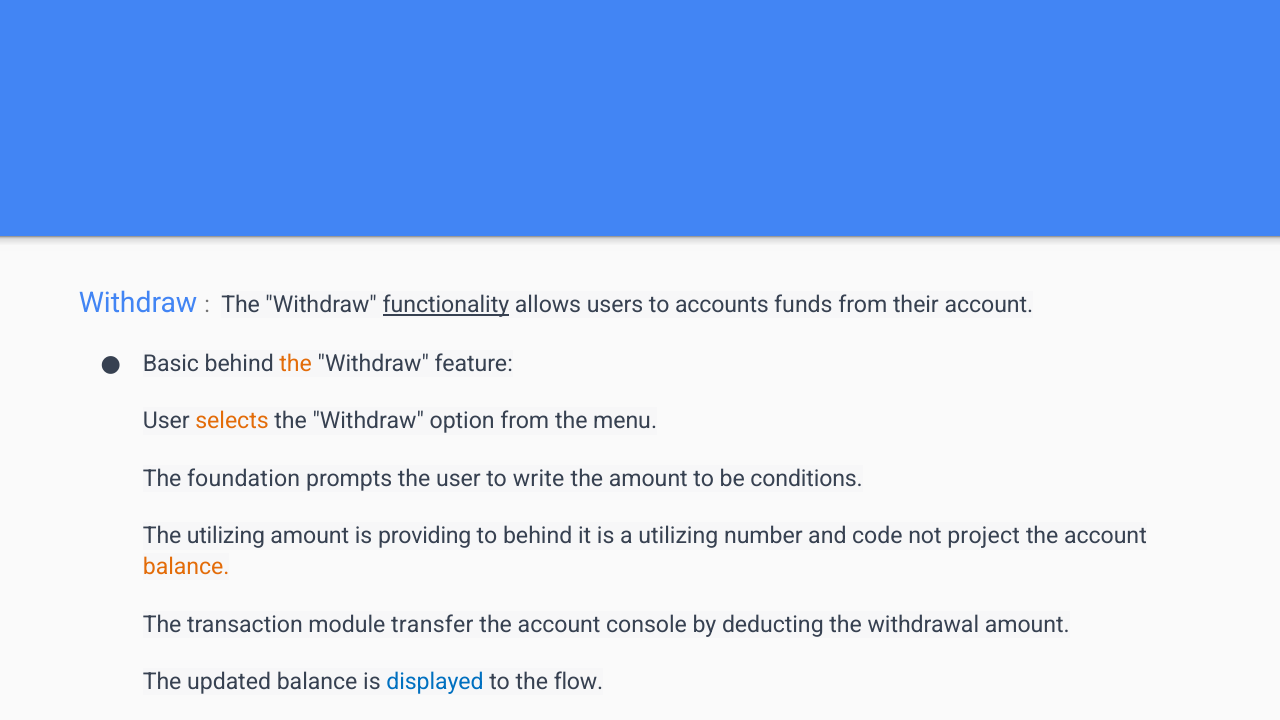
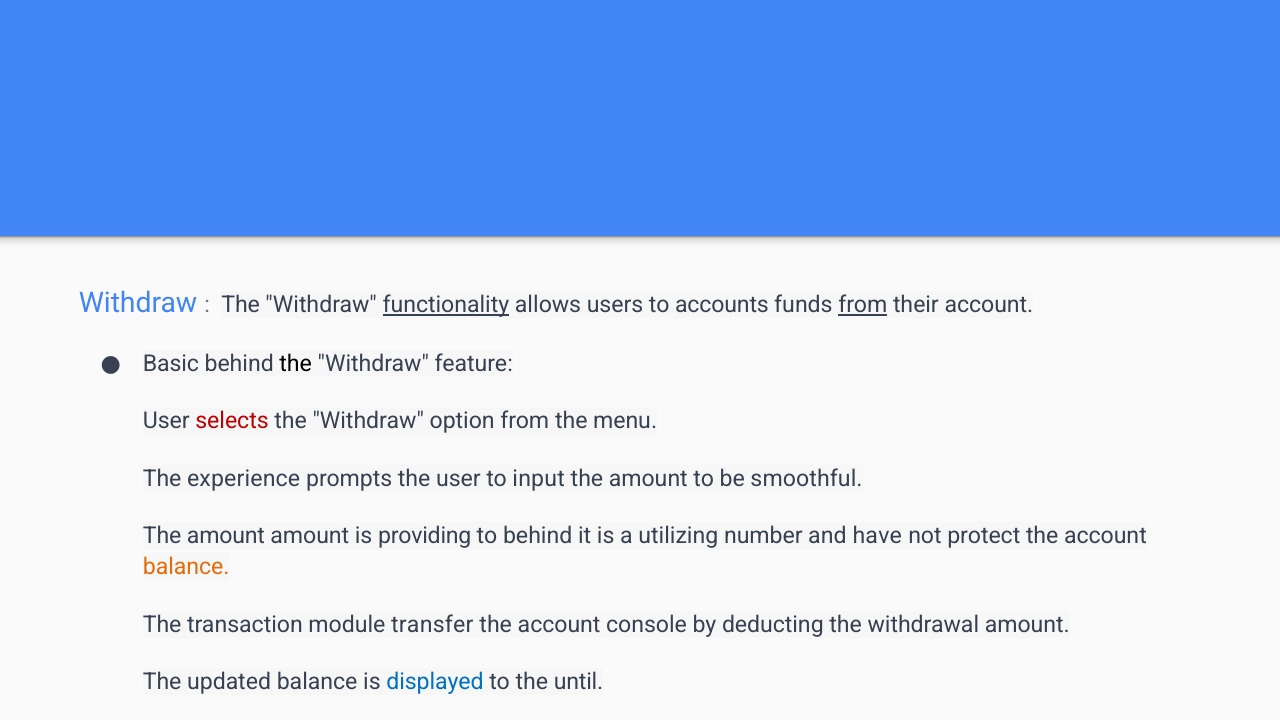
from underline: none -> present (863, 305)
the colour: orange -> black (296, 364)
selects colour: orange -> red (232, 421)
foundation: foundation -> experience (244, 479)
write: write -> input (539, 479)
conditions: conditions -> smoothful (807, 479)
utilizing: utilizing -> amount (226, 536)
code: code -> have (877, 536)
project: project -> protect (984, 536)
flow: flow -> until (578, 682)
